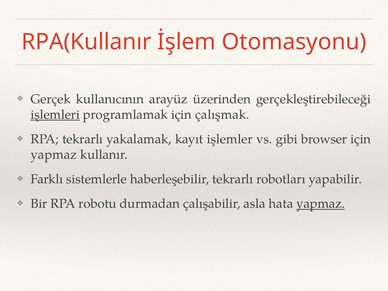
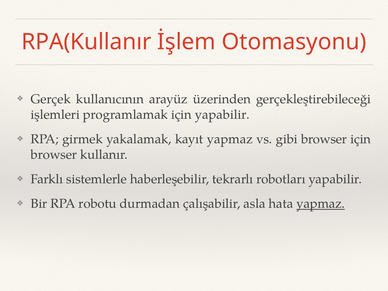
işlemleri underline: present -> none (55, 115)
için çalışmak: çalışmak -> yapabilir (222, 115)
RPA tekrarlı: tekrarlı -> girmek (83, 139)
kayıt işlemler: işlemler -> yapmaz (230, 139)
yapmaz: yapmaz -> browser (54, 155)
